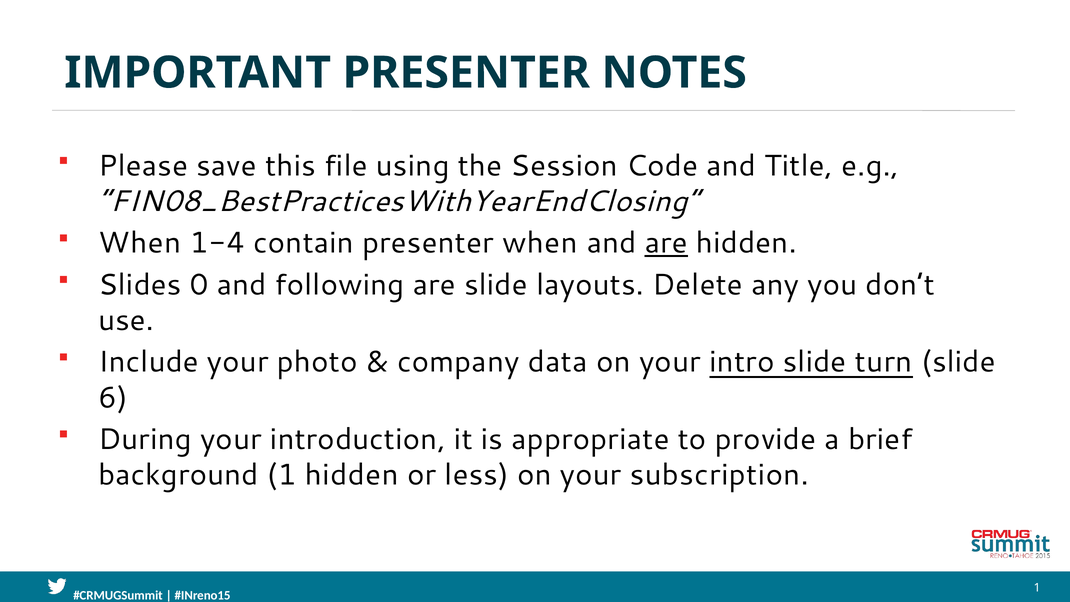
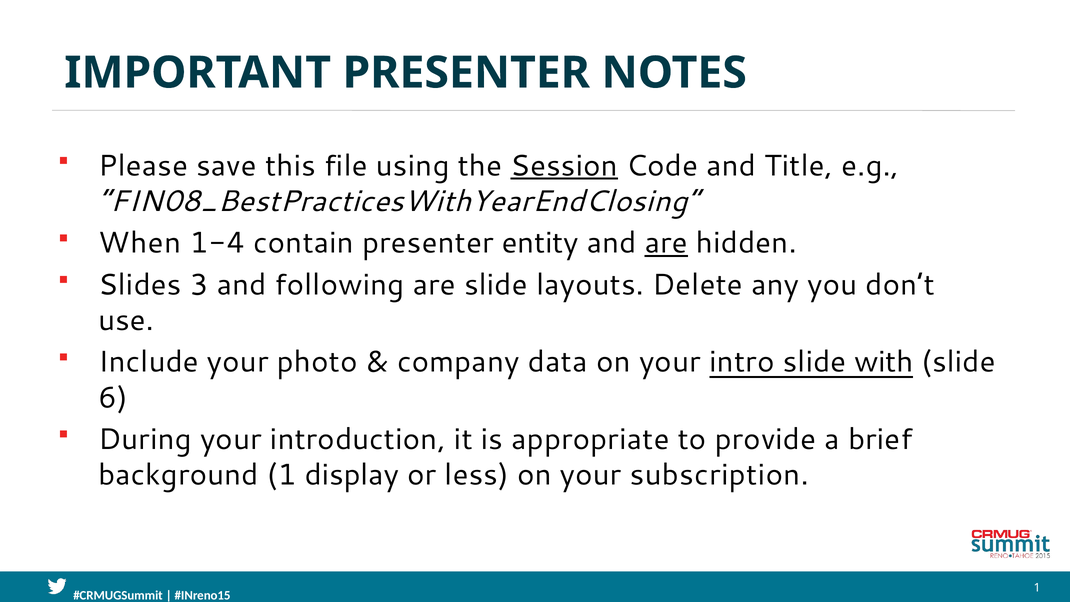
Session underline: none -> present (564, 166)
presenter when: when -> entity (540, 243)
0: 0 -> 3 (199, 285)
turn: turn -> with (884, 362)
1 hidden: hidden -> display (352, 475)
